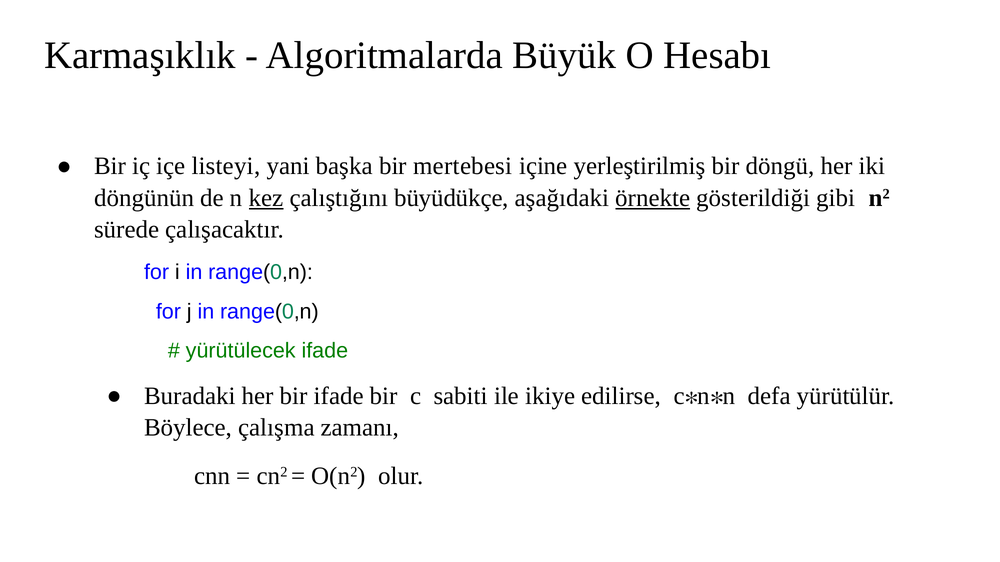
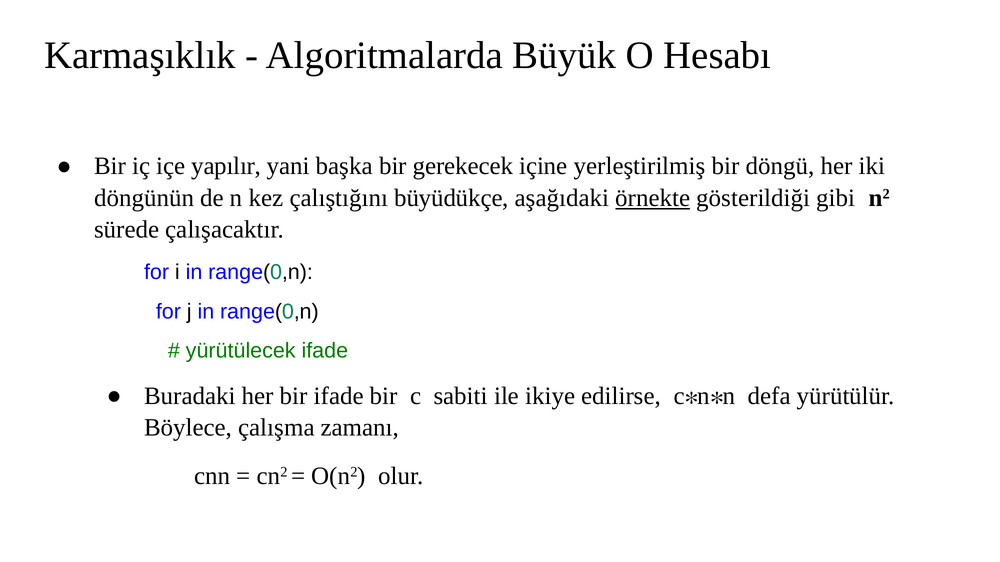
listeyi: listeyi -> yapılır (226, 166)
mertebesi: mertebesi -> gerekecek (463, 166)
kez underline: present -> none (266, 198)
